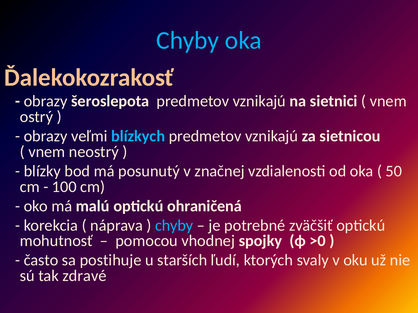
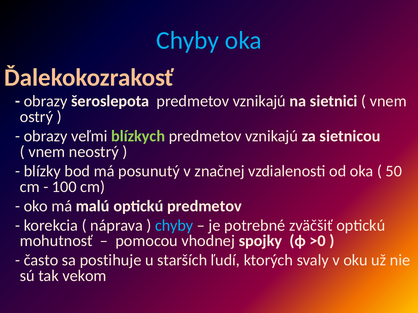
blízkych colour: light blue -> light green (138, 136)
optickú ohraničená: ohraničená -> predmetov (204, 206)
zdravé: zdravé -> vekom (85, 276)
